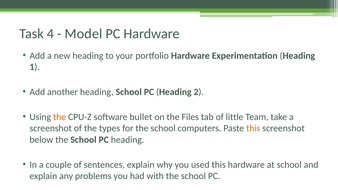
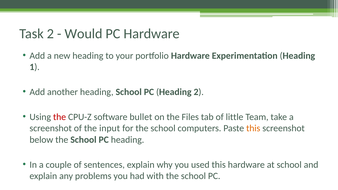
Task 4: 4 -> 2 (50, 34)
Model: Model -> Would (84, 34)
the colour: orange -> red (60, 117)
types: types -> input (110, 128)
